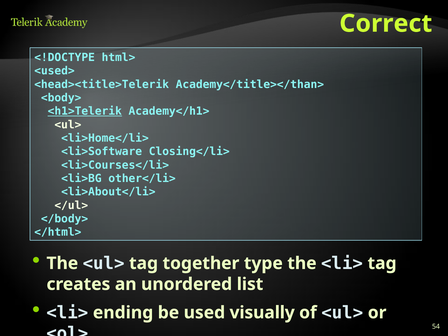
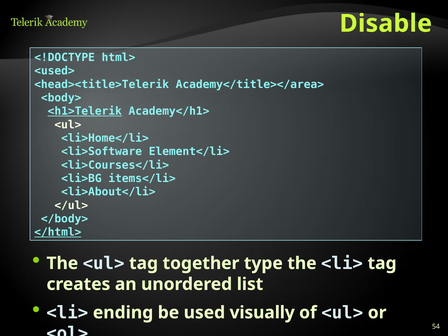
Correct: Correct -> Disable (386, 24)
Academy</title></than>: Academy</title></than> -> Academy</title></area> (250, 84)
Closing</li>: Closing</li> -> Element</li> (189, 152)
other</li>: other</li> -> items</li> (142, 178)
</html> underline: none -> present (58, 232)
